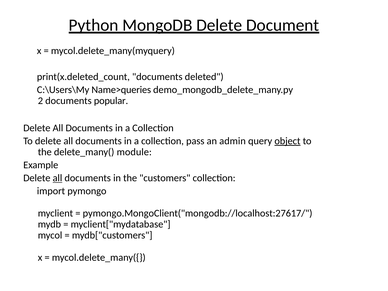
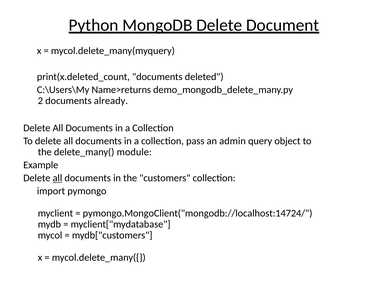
Name>queries: Name>queries -> Name>returns (121, 90)
popular: popular -> already (111, 101)
object underline: present -> none (287, 141)
pymongo.MongoClient("mongodb://localhost:27617/: pymongo.MongoClient("mongodb://localhost:27617/ -> pymongo.MongoClient("mongodb://localhost:14724/ (198, 213)
